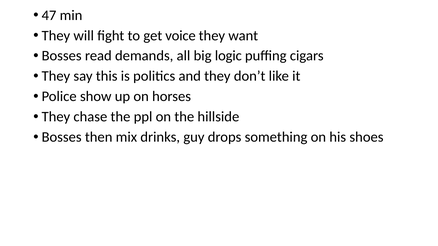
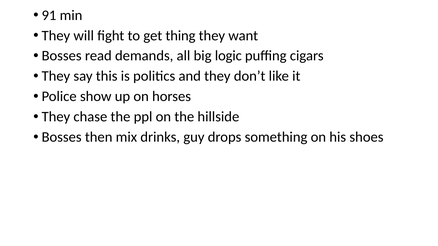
47: 47 -> 91 (49, 15)
voice: voice -> thing (180, 36)
